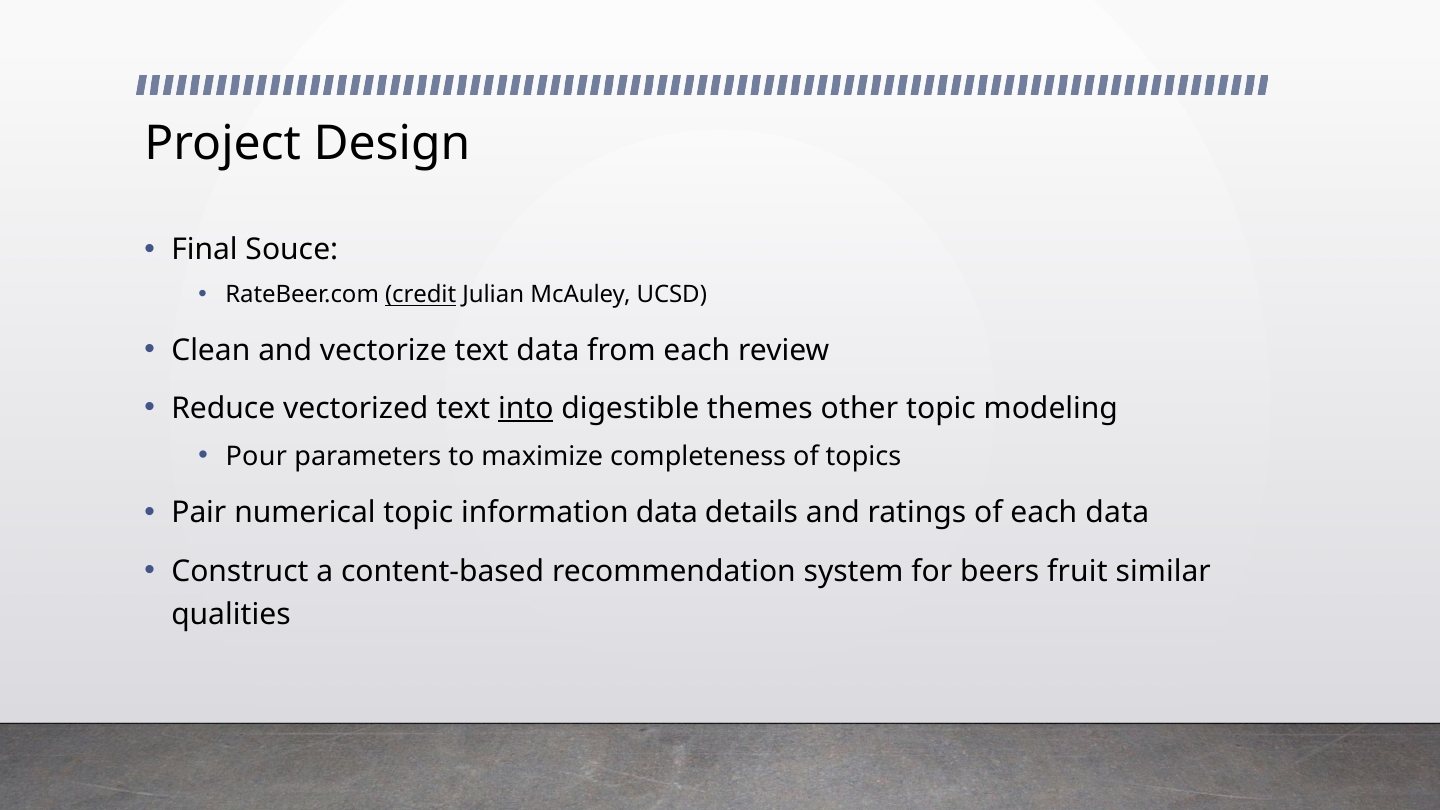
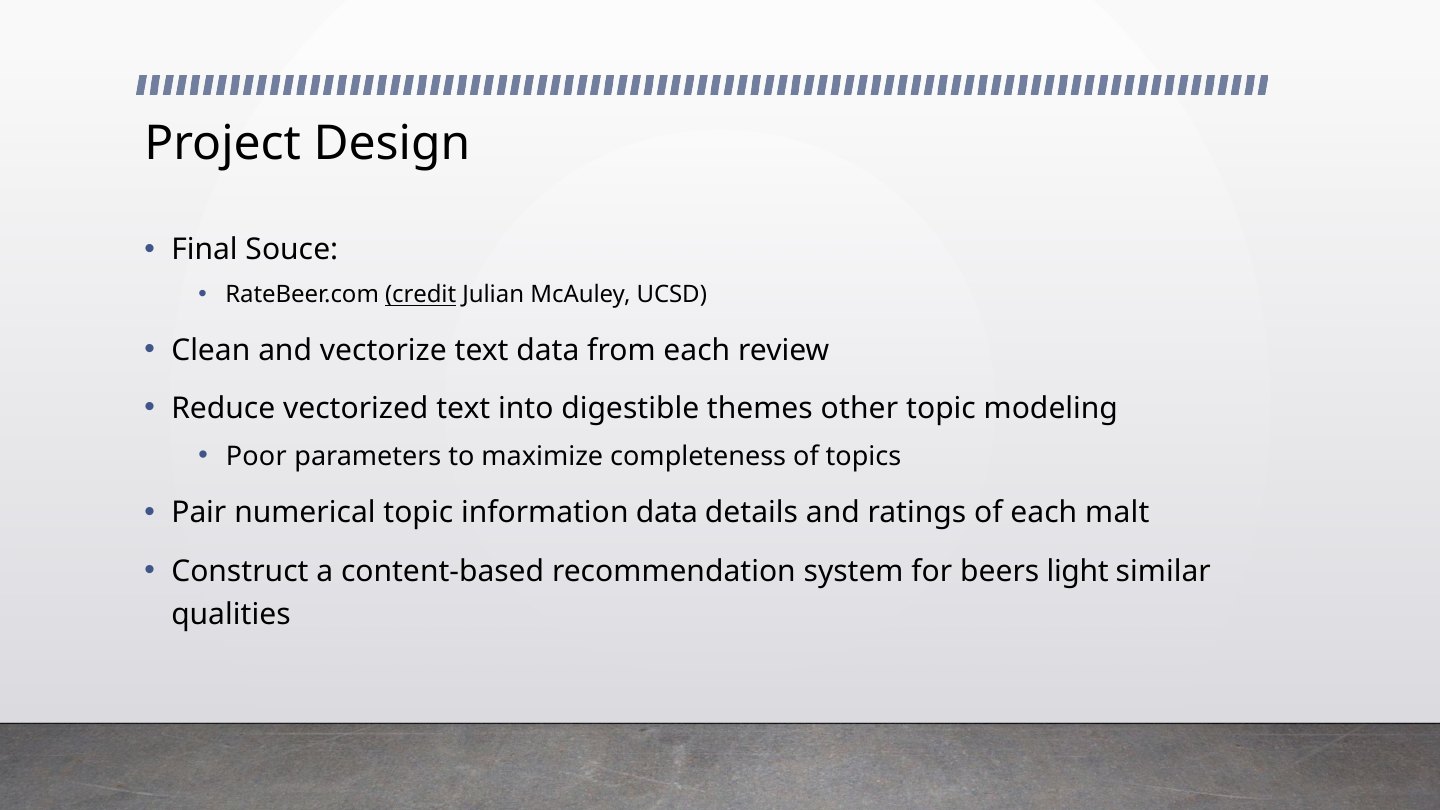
into underline: present -> none (526, 408)
Pour: Pour -> Poor (256, 456)
each data: data -> malt (1117, 513)
fruit: fruit -> light (1078, 571)
